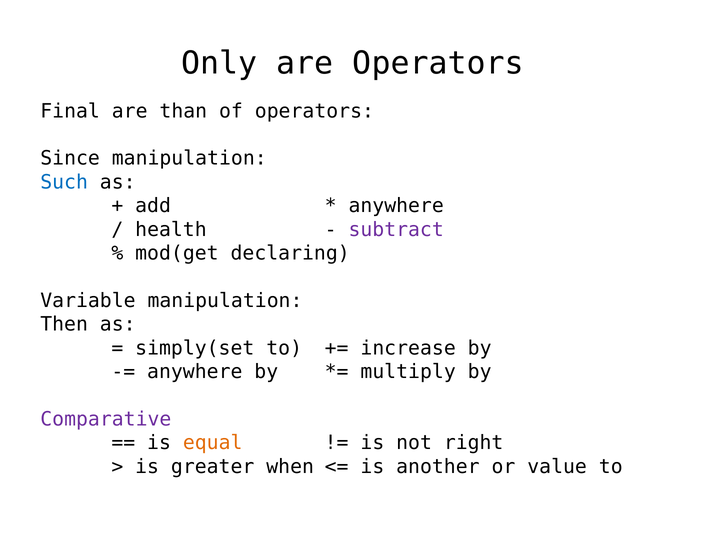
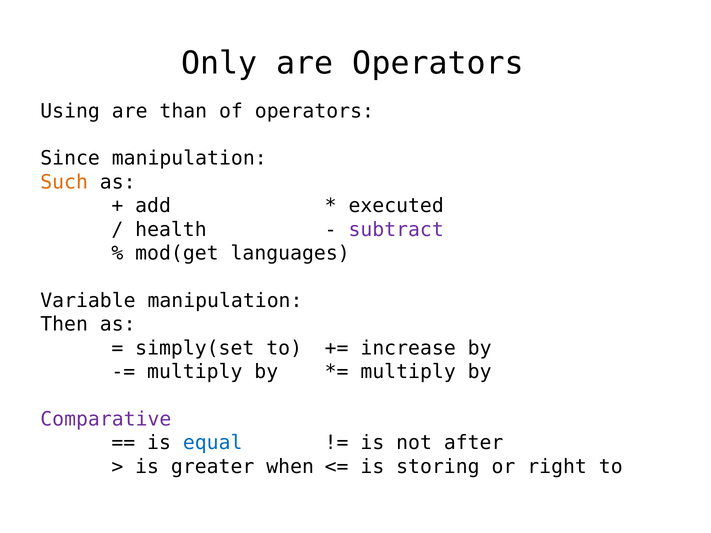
Final: Final -> Using (70, 111)
Such colour: blue -> orange (64, 182)
anywhere: anywhere -> executed (396, 206)
declaring: declaring -> languages (290, 253)
anywhere: anywhere -> multiply (195, 372)
equal colour: orange -> blue (213, 443)
right: right -> after (474, 443)
another: another -> storing (438, 467)
value: value -> right (557, 467)
